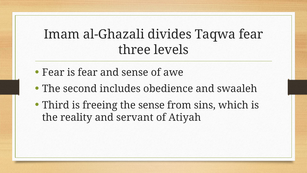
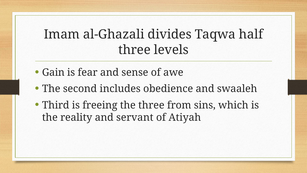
Taqwa fear: fear -> half (251, 34)
Fear: Fear -> Gain (53, 72)
the sense: sense -> three (151, 105)
